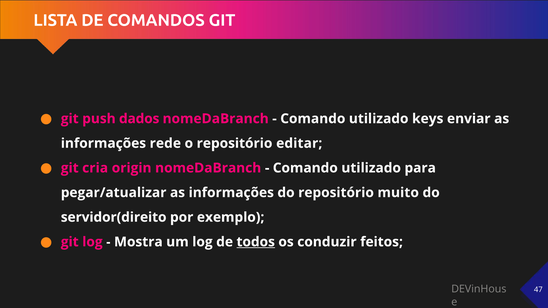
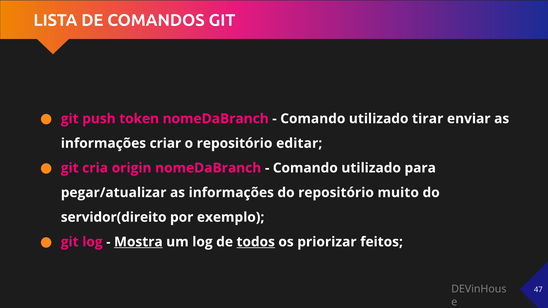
dados: dados -> token (139, 119)
keys: keys -> tirar (428, 119)
rede: rede -> criar (165, 143)
Mostra underline: none -> present (138, 242)
conduzir: conduzir -> priorizar (327, 242)
